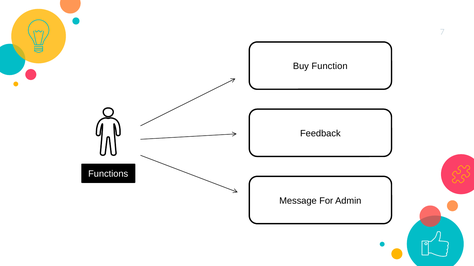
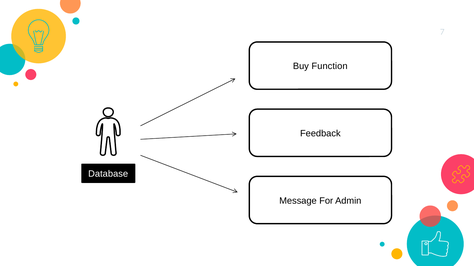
Functions: Functions -> Database (108, 174)
